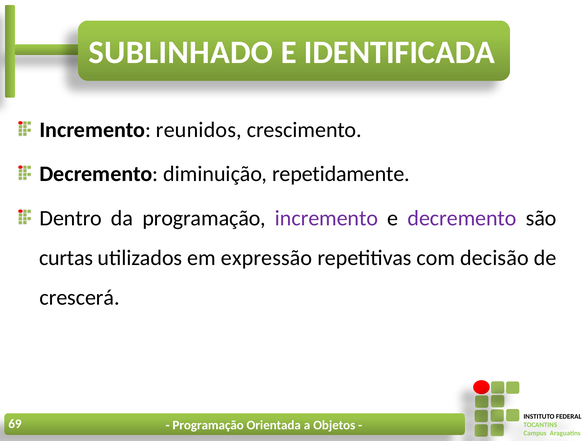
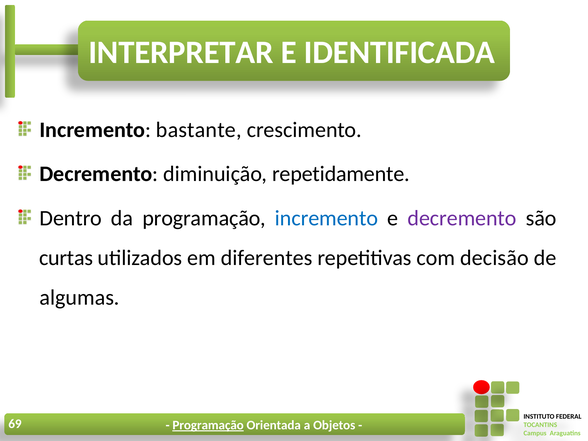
SUBLINHADO: SUBLINHADO -> INTERPRETAR (181, 52)
reunidos: reunidos -> bastante (199, 130)
incremento colour: purple -> blue (327, 218)
expressão: expressão -> diferentes (267, 258)
crescerá: crescerá -> algumas (80, 298)
Programação underline: none -> present (208, 425)
